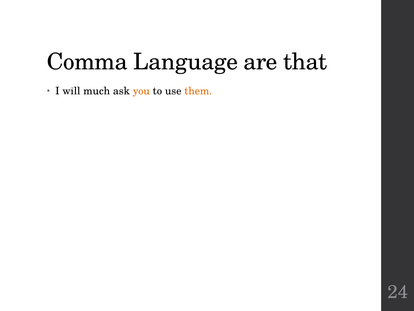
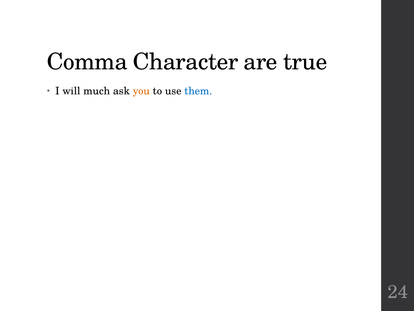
Language: Language -> Character (186, 62)
that: that -> true (305, 62)
them colour: orange -> blue (198, 91)
